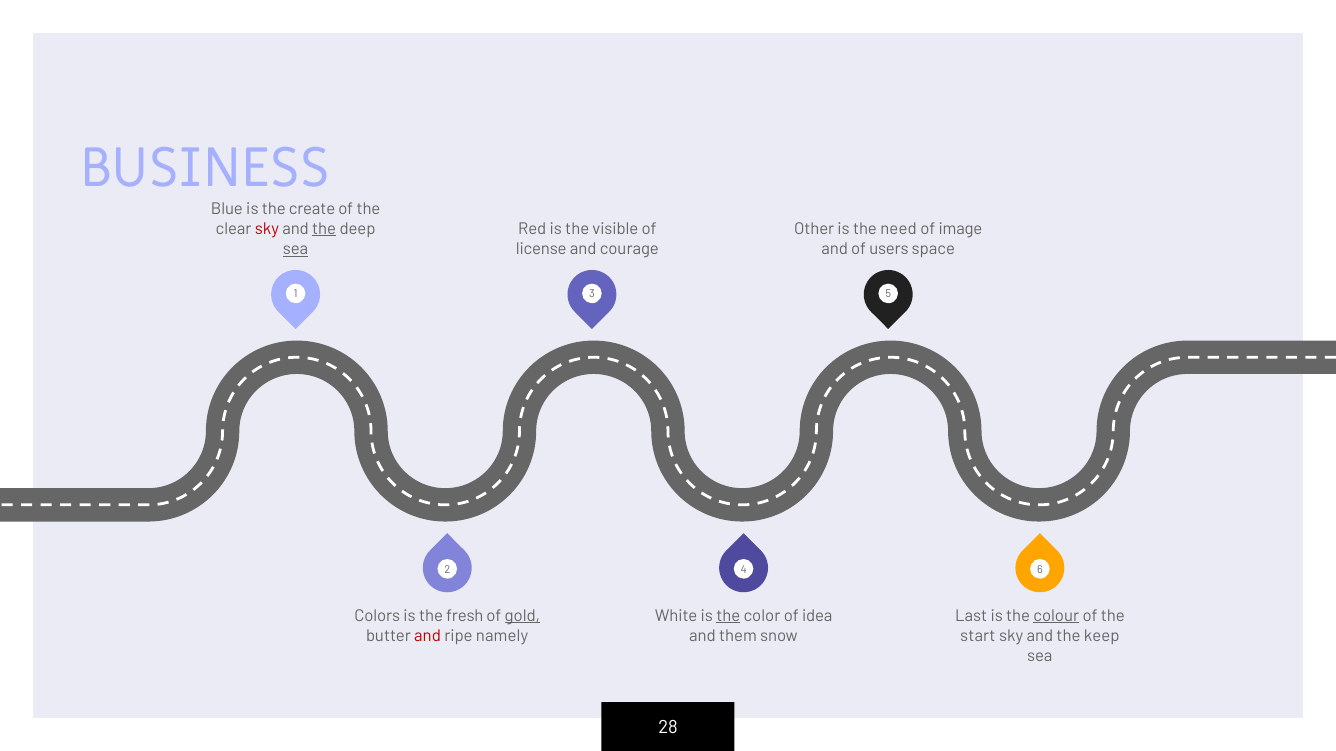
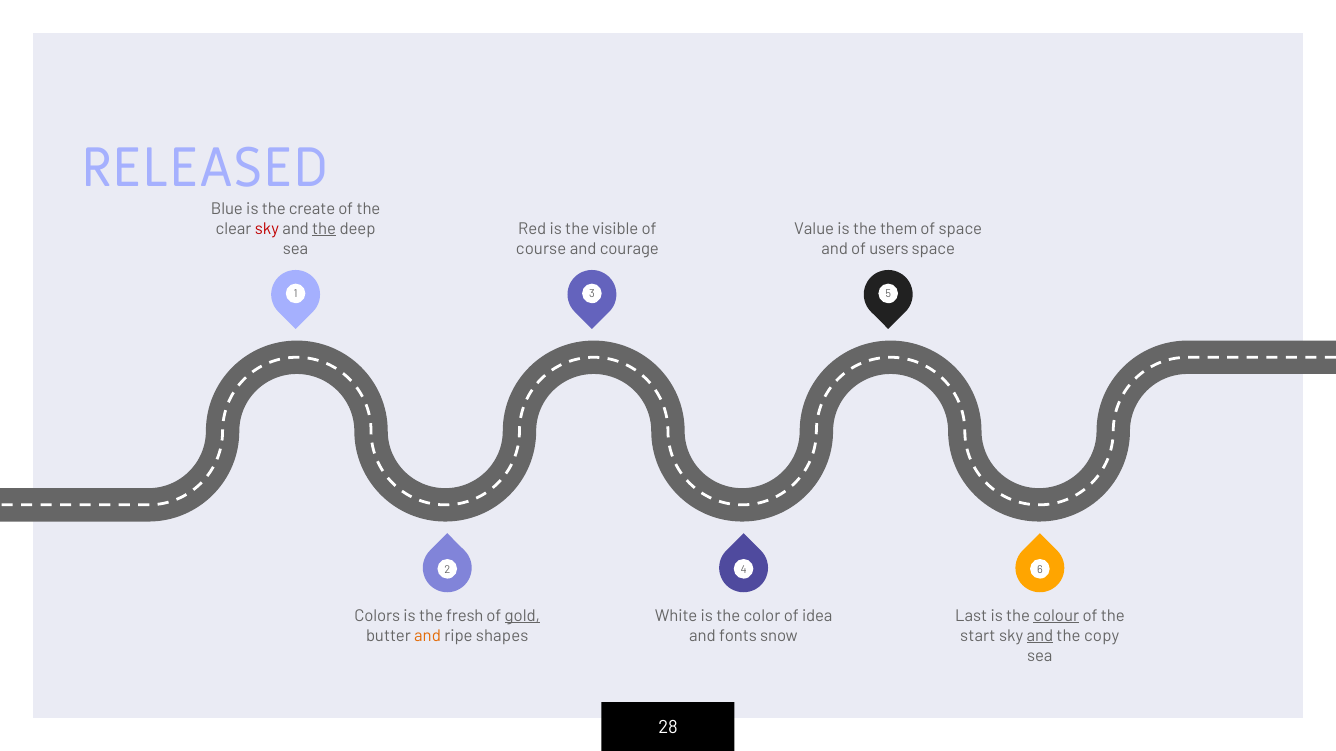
BUSINESS: BUSINESS -> RELEASED (205, 168)
Other: Other -> Value (814, 229)
need: need -> them (899, 229)
of image: image -> space (960, 229)
sea underline: present -> none (296, 249)
license: license -> course (541, 249)
the underline: present -> none (728, 616)
and colour: red -> orange (428, 636)
namely: namely -> shapes (502, 636)
them: them -> fonts (738, 636)
and underline: none -> present (1040, 636)
keep: keep -> copy (1102, 636)
